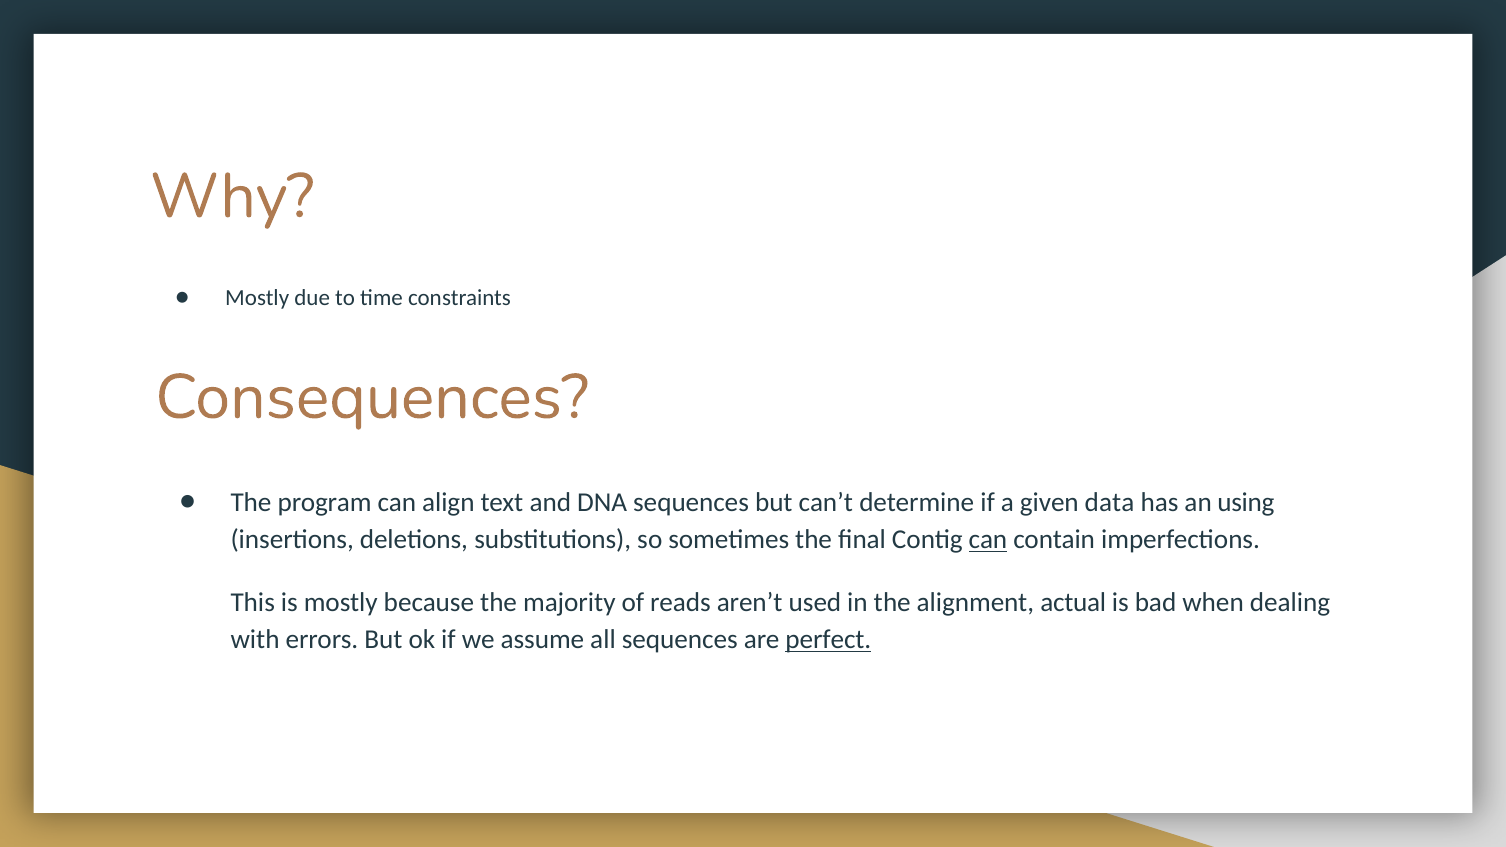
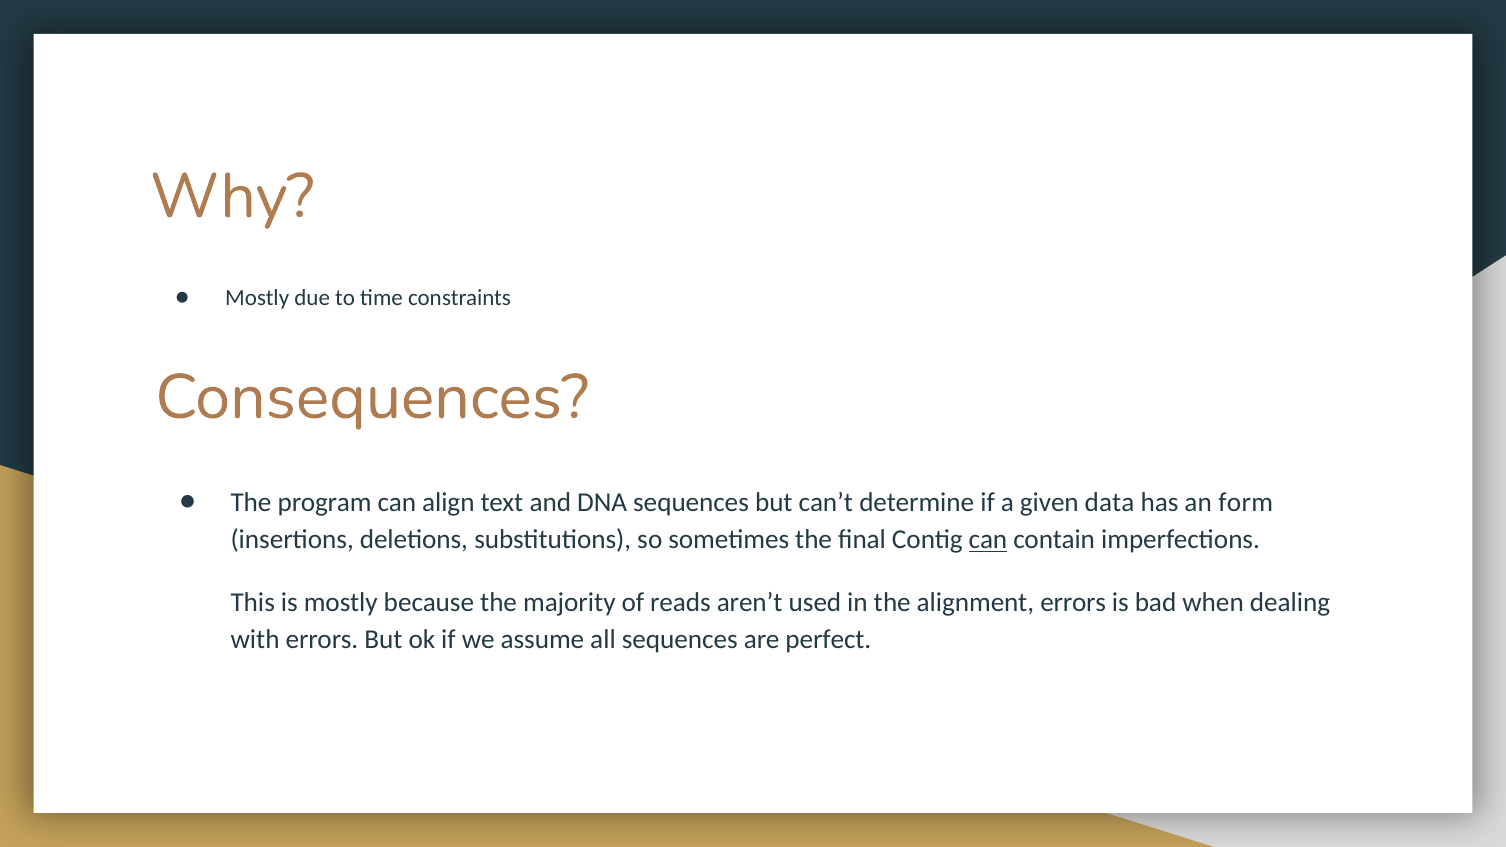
using: using -> form (1246, 503)
alignment actual: actual -> errors (1073, 602)
perfect underline: present -> none (828, 640)
